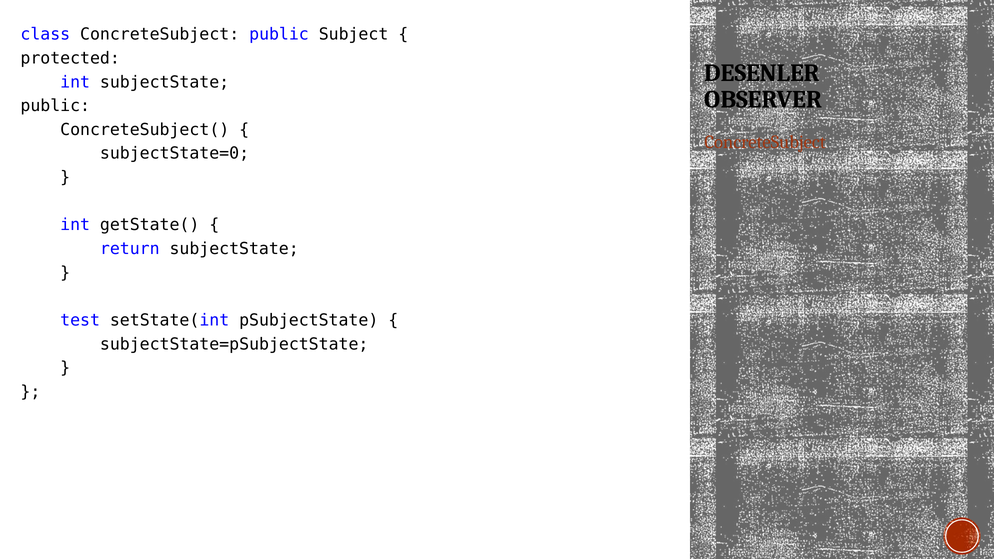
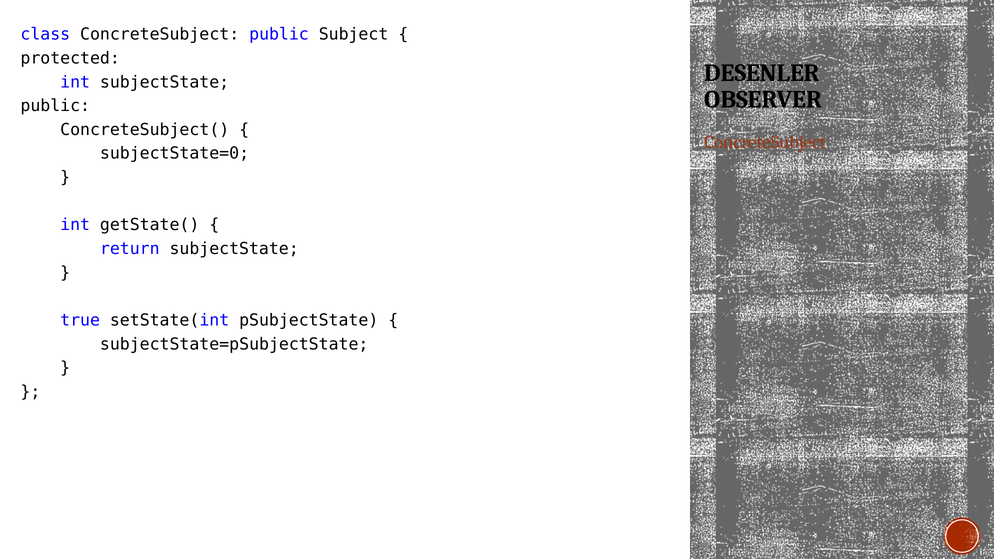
test: test -> true (80, 320)
